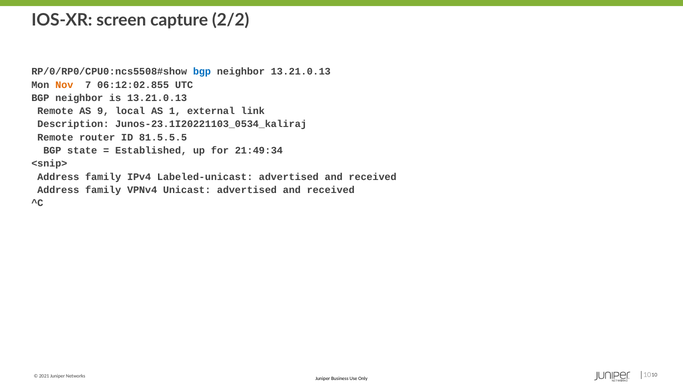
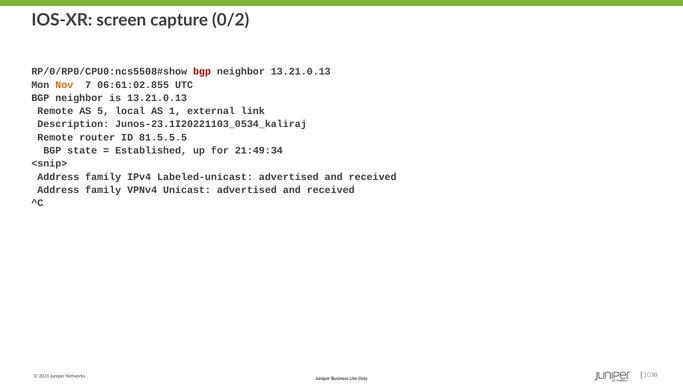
2/2: 2/2 -> 0/2 (231, 20)
bgp colour: blue -> red (202, 72)
06:12:02.855: 06:12:02.855 -> 06:61:02.855 (133, 85)
9: 9 -> 5 (103, 111)
